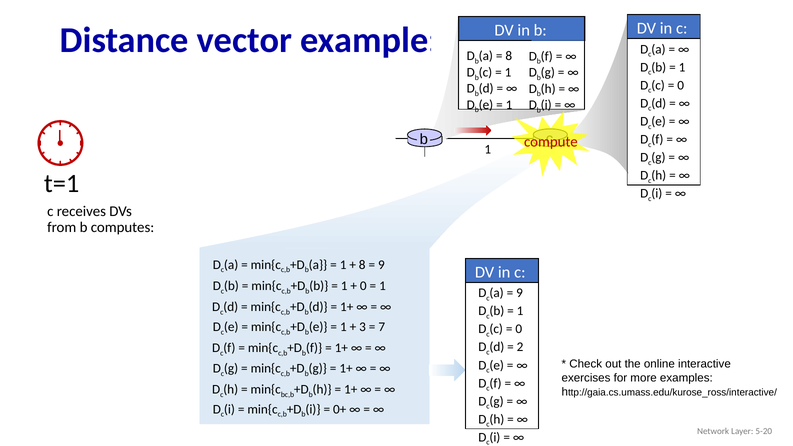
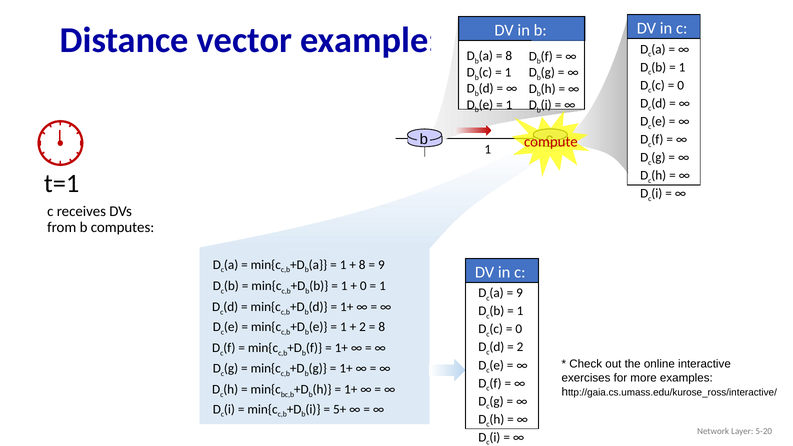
3: 3 -> 2 (363, 327)
7: 7 -> 8 (382, 327)
0+: 0+ -> 5+ (340, 409)
